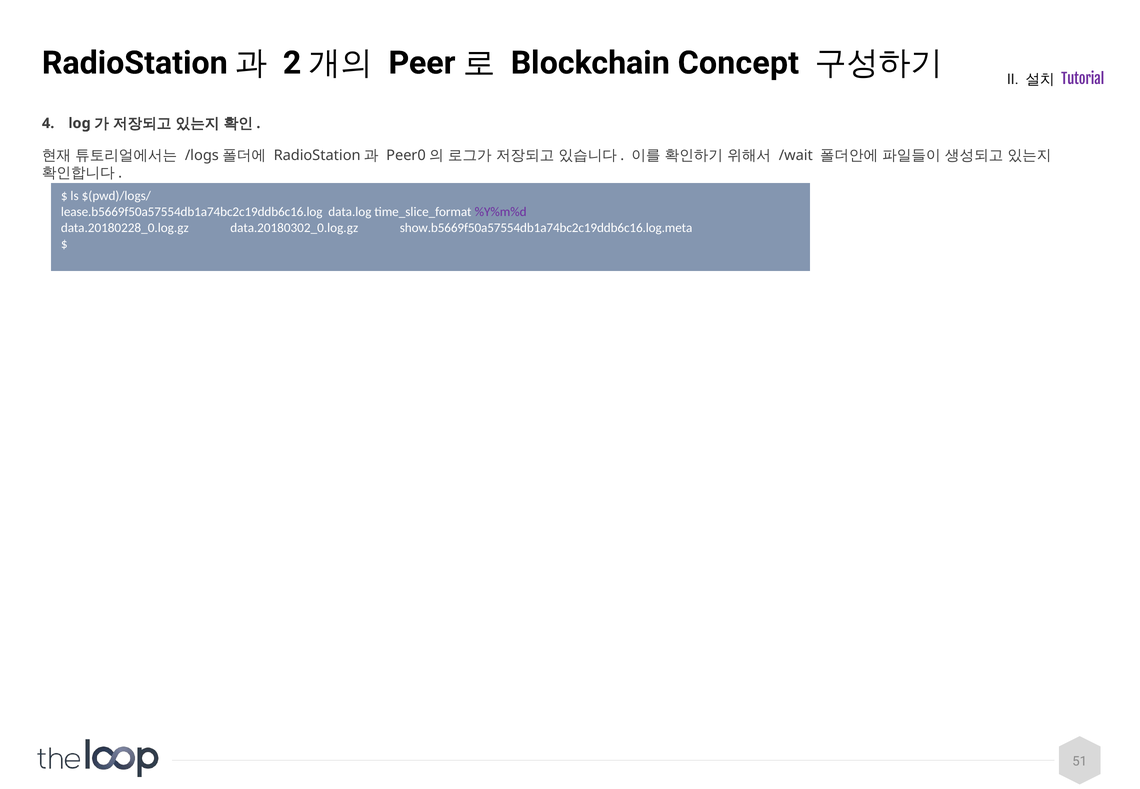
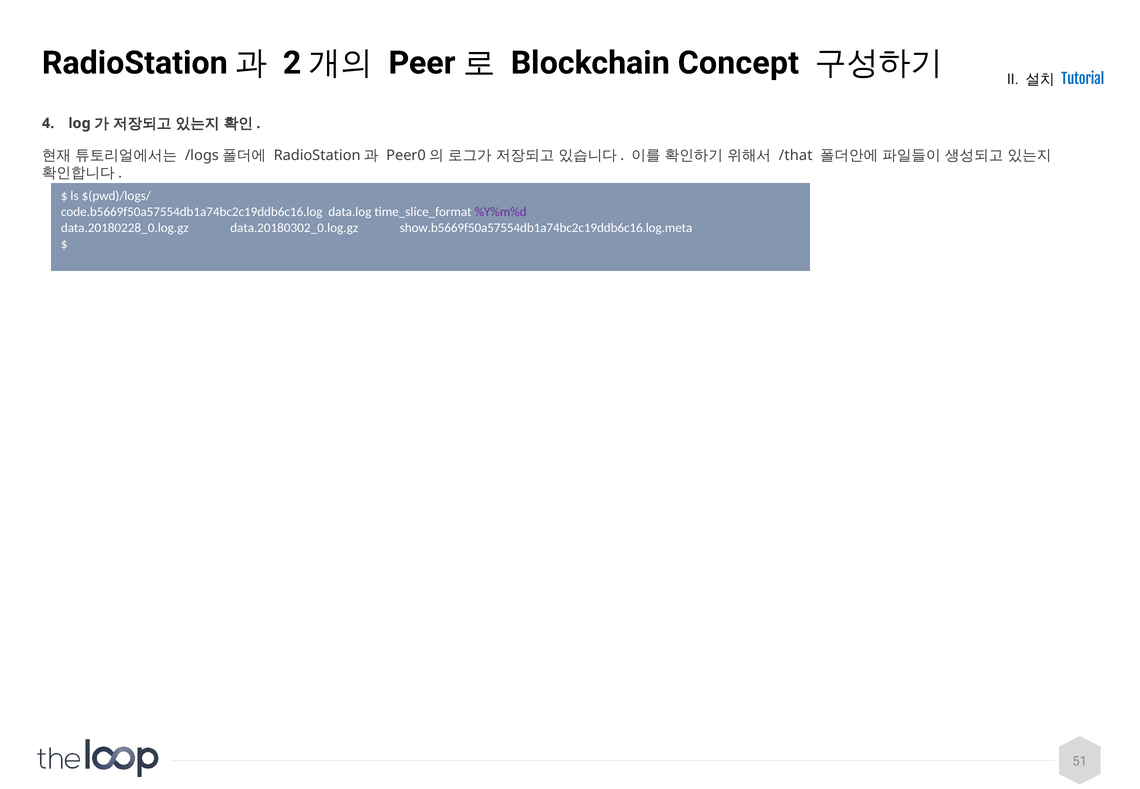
Tutorial colour: purple -> blue (1083, 80)
/wait: /wait -> /that (796, 156)
lease.b5669f50a57554db1a74bc2c19ddb6c16.log: lease.b5669f50a57554db1a74bc2c19ddb6c16.log -> code.b5669f50a57554db1a74bc2c19ddb6c16.log (192, 212)
